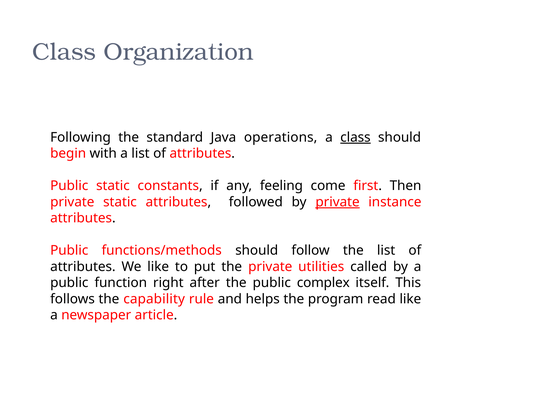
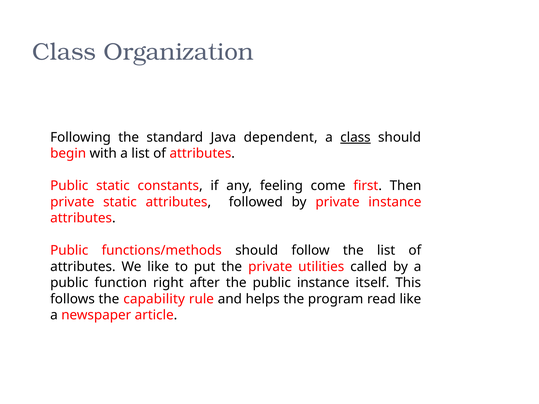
operations: operations -> dependent (281, 137)
private underline: present -> none (338, 202)
public complex: complex -> instance (323, 283)
